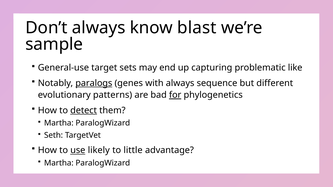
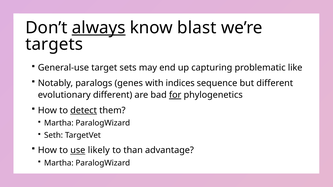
always underline: none -> present (99, 28)
sample: sample -> targets (54, 44)
paralogs underline: present -> none (94, 83)
with always: always -> indices (180, 83)
evolutionary patterns: patterns -> different (113, 95)
little: little -> than (133, 150)
